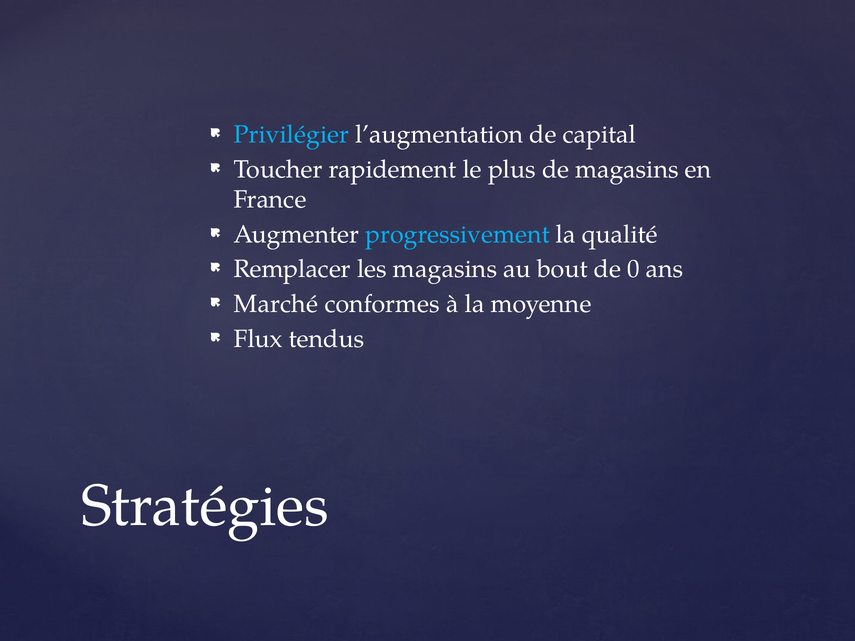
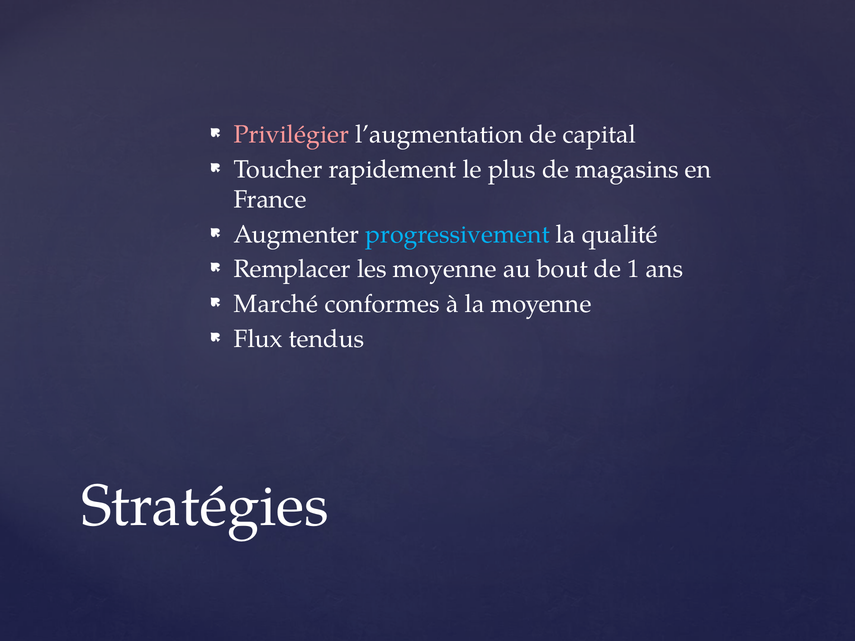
Privilégier colour: light blue -> pink (291, 135)
les magasins: magasins -> moyenne (445, 269)
0: 0 -> 1 (634, 269)
